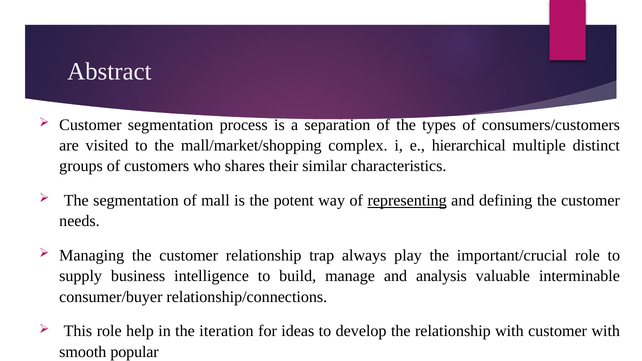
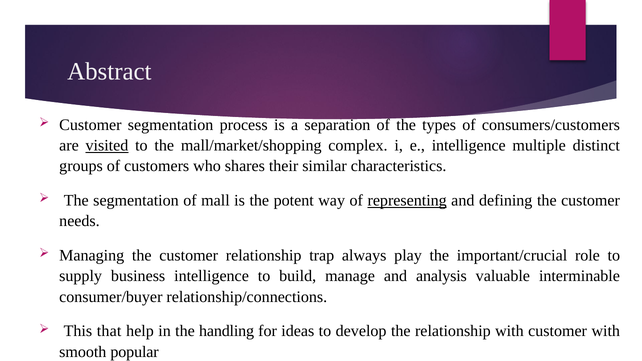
visited underline: none -> present (107, 146)
e hierarchical: hierarchical -> intelligence (469, 146)
This role: role -> that (109, 331)
iteration: iteration -> handling (227, 331)
